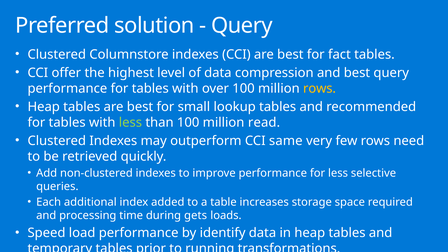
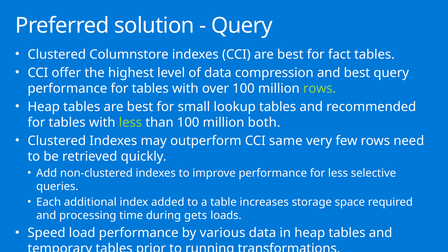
rows colour: yellow -> light green (320, 88)
read: read -> both (264, 122)
identify: identify -> various (223, 233)
